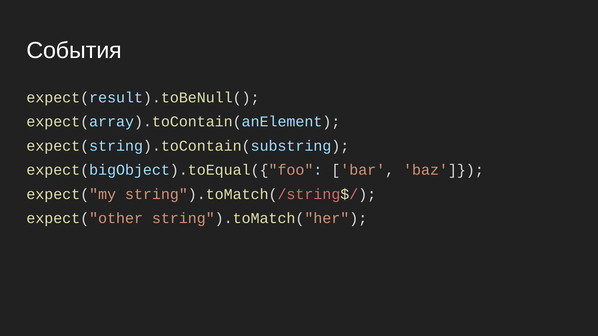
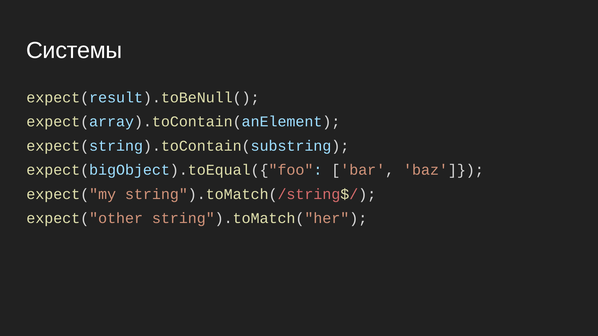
События: События -> Системы (74, 51)
